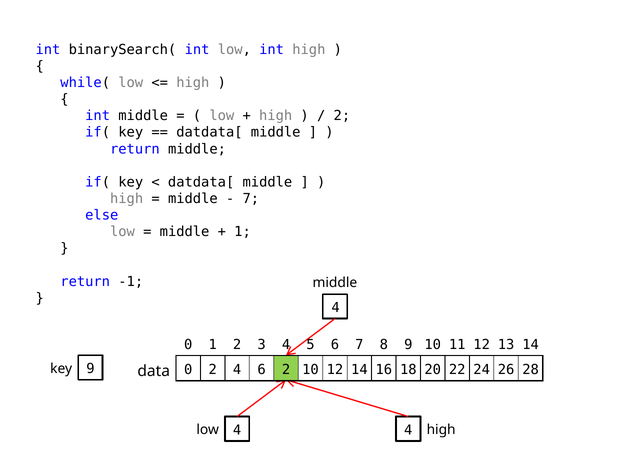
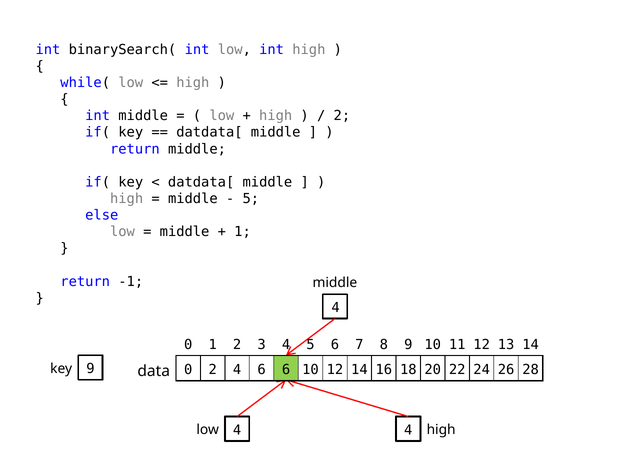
7: 7 -> 5 (251, 199)
6 2: 2 -> 6 (286, 370)
